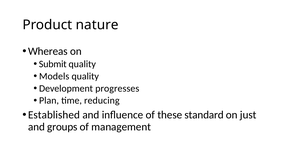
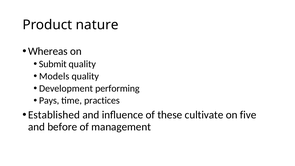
progresses: progresses -> performing (117, 88)
Plan: Plan -> Pays (49, 100)
reducing: reducing -> practices (102, 100)
standard: standard -> cultivate (204, 115)
just: just -> five (248, 115)
groups: groups -> before (62, 127)
